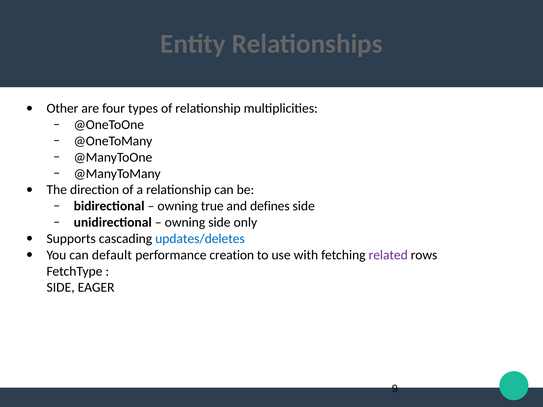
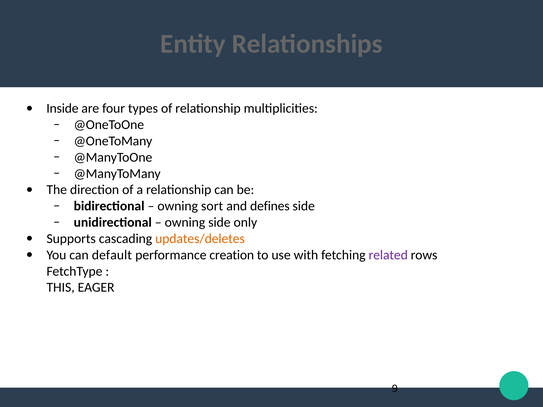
Other: Other -> Inside (62, 108)
true: true -> sort (212, 206)
updates/deletes colour: blue -> orange (200, 239)
SIDE: SIDE -> THIS (61, 288)
